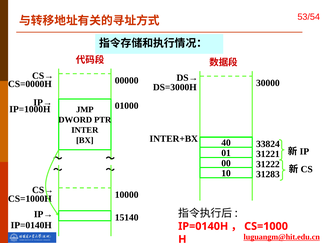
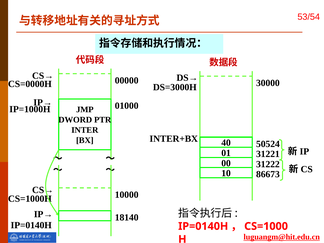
33824: 33824 -> 50524 (268, 144)
31283: 31283 -> 86673 (268, 174)
15140: 15140 -> 18140 (127, 218)
